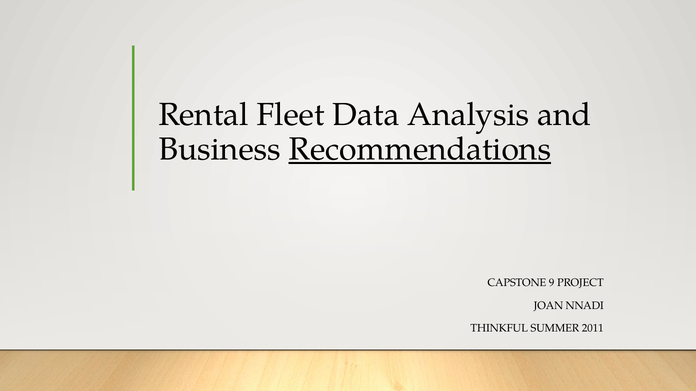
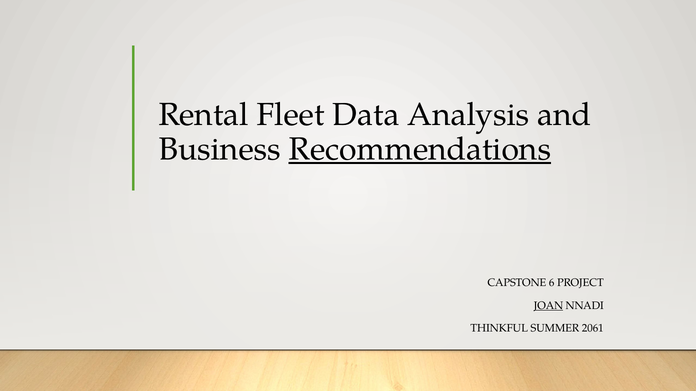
9: 9 -> 6 (552, 283)
JOAN underline: none -> present (549, 306)
2011: 2011 -> 2061 (593, 329)
